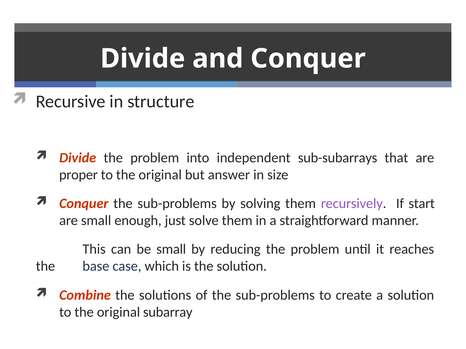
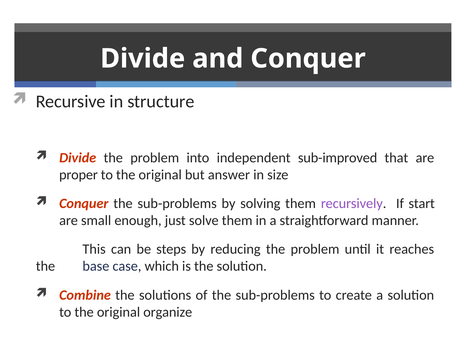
sub-subarrays: sub-subarrays -> sub-improved (338, 158)
be small: small -> steps (171, 250)
subarray: subarray -> organize (168, 312)
